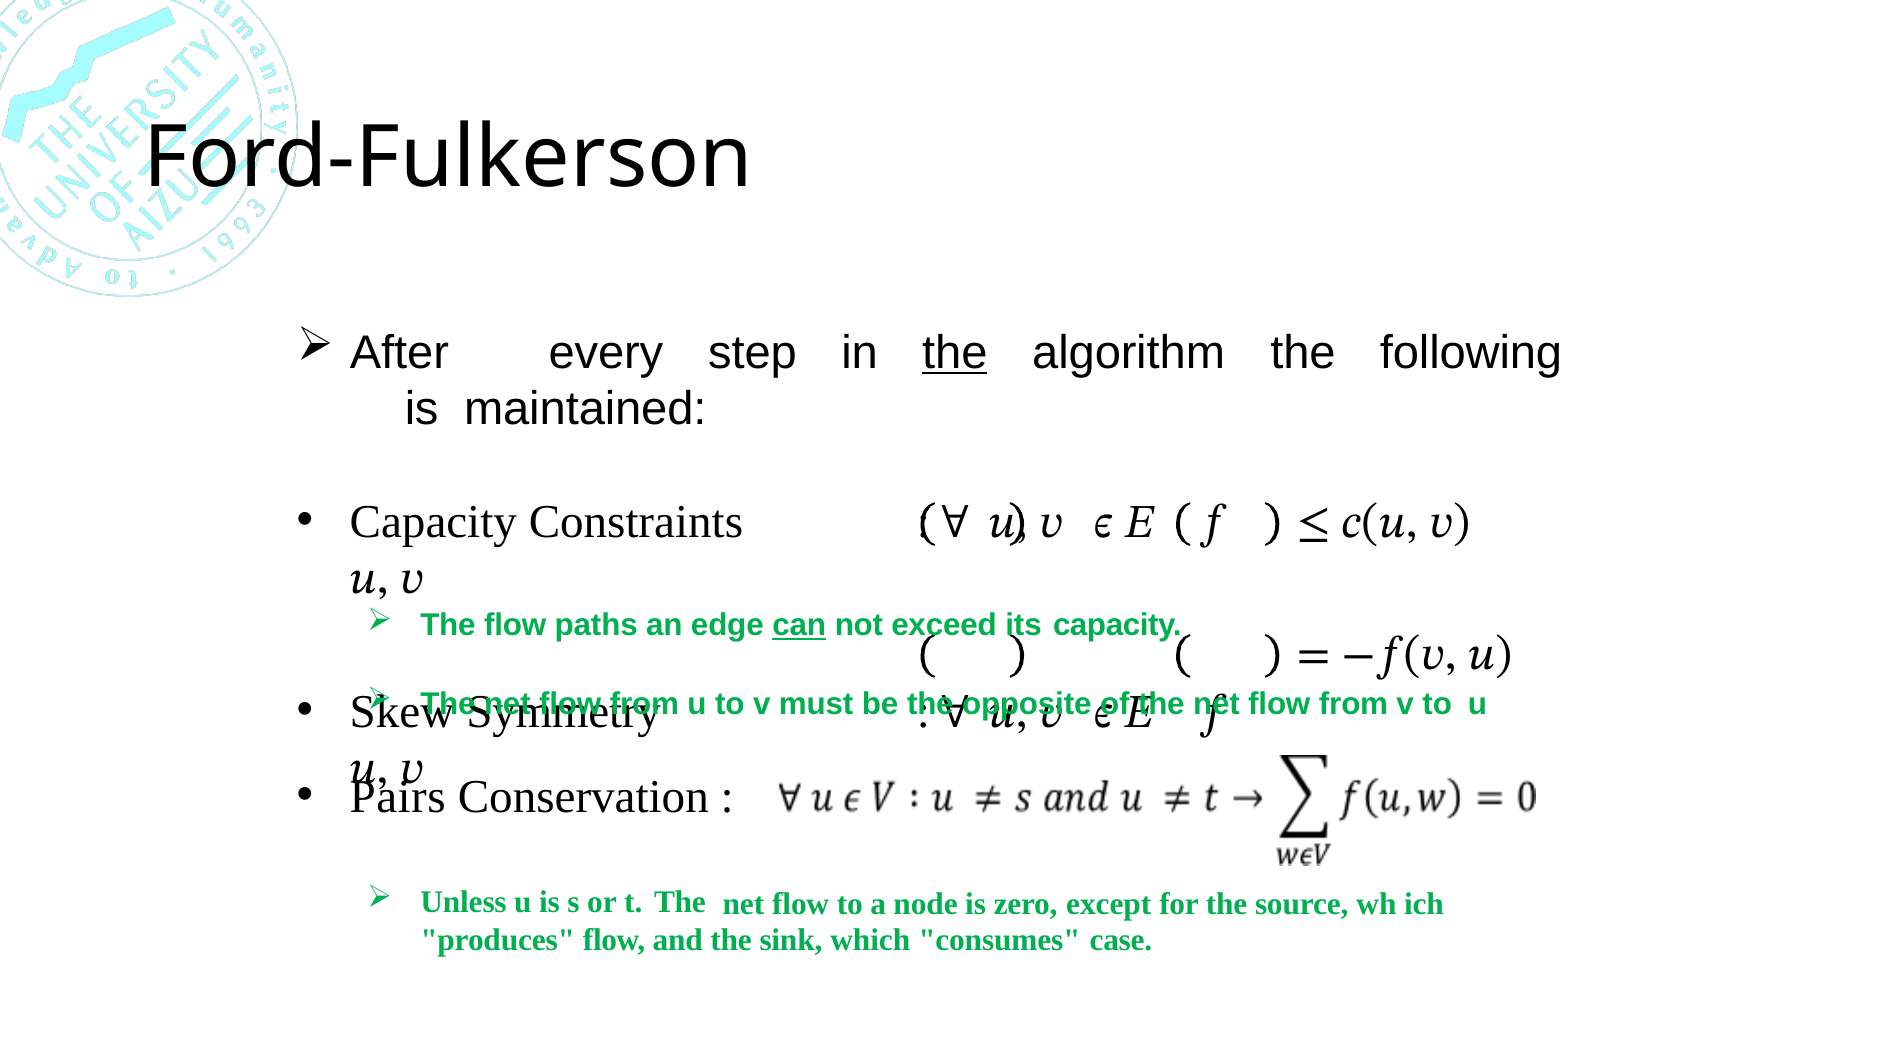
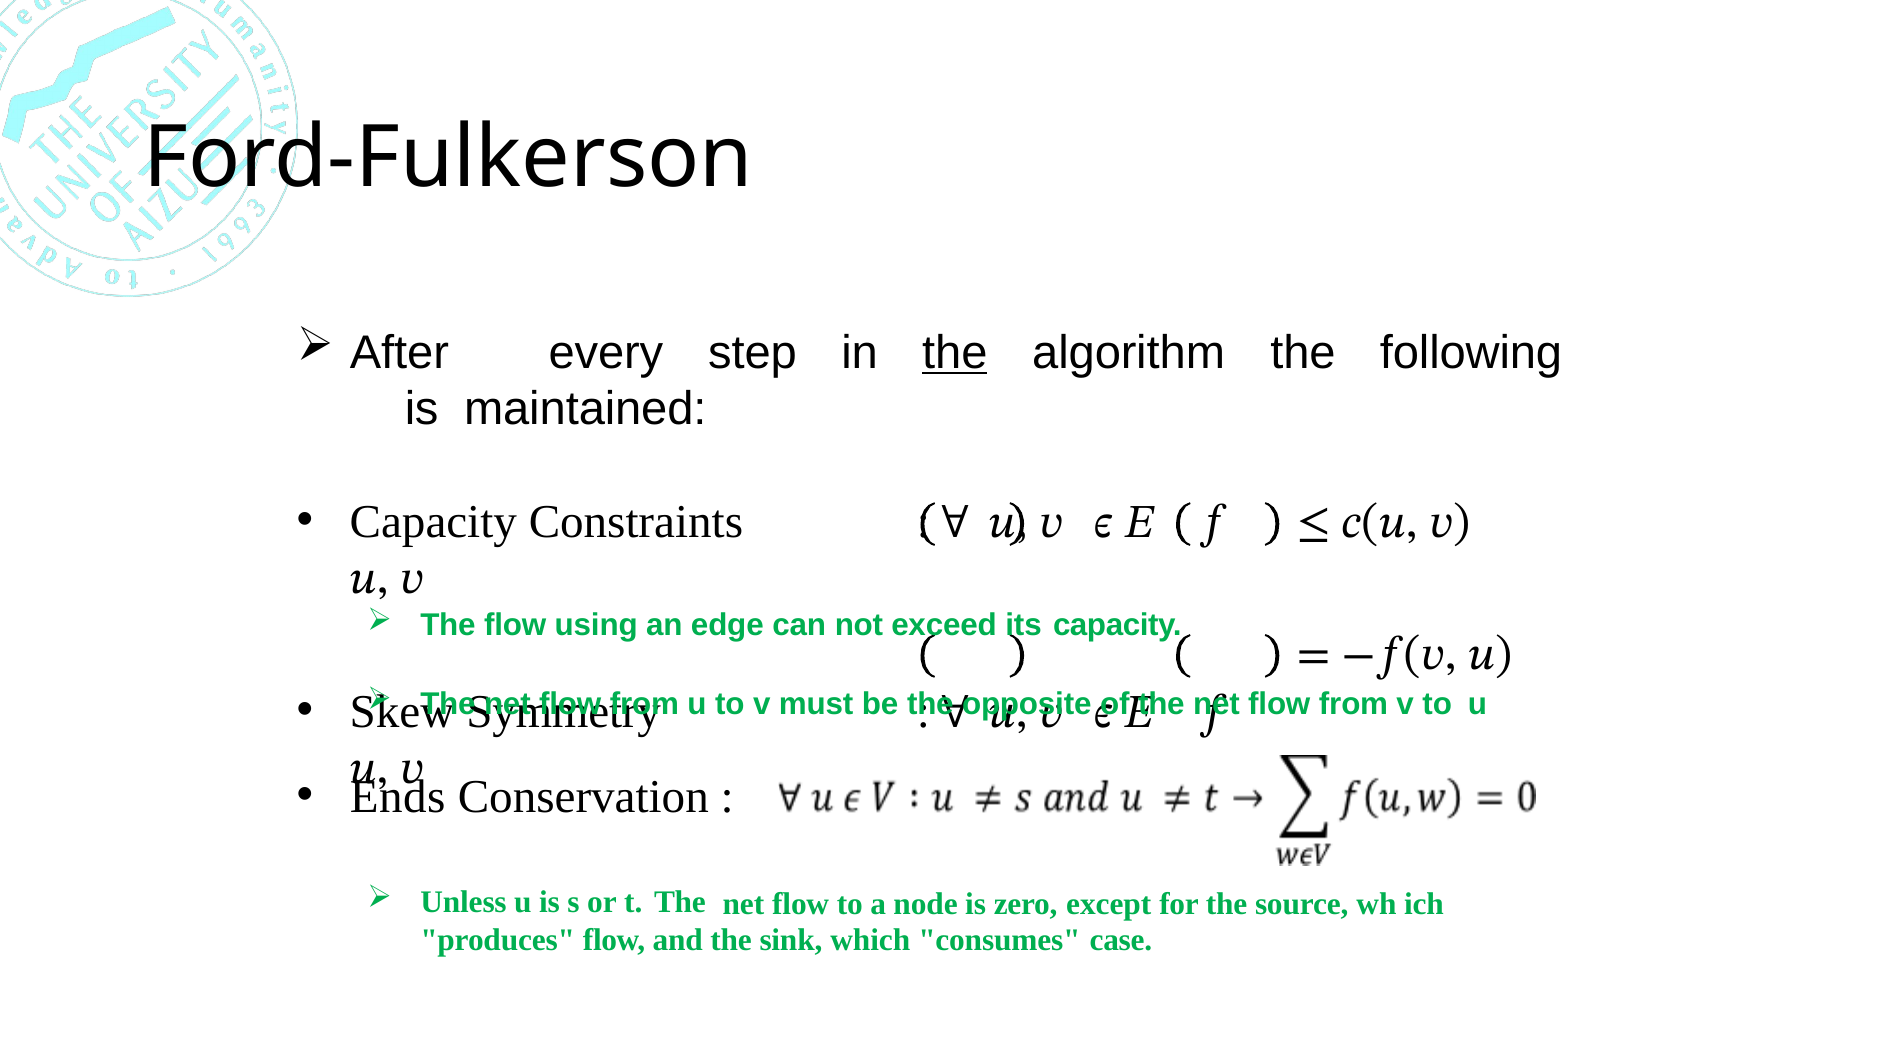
paths: paths -> using (596, 625)
can underline: present -> none (799, 625)
Pairs: Pairs -> Ends (398, 797)
